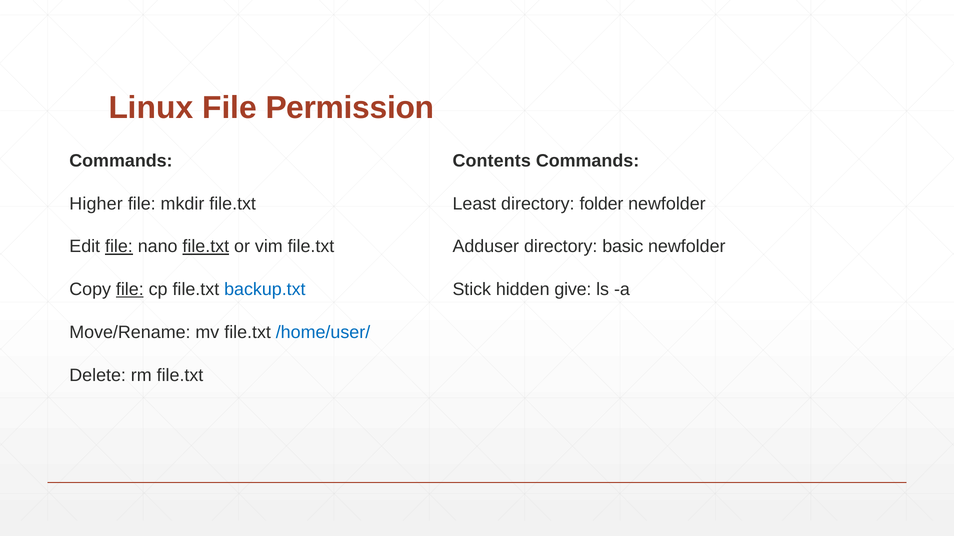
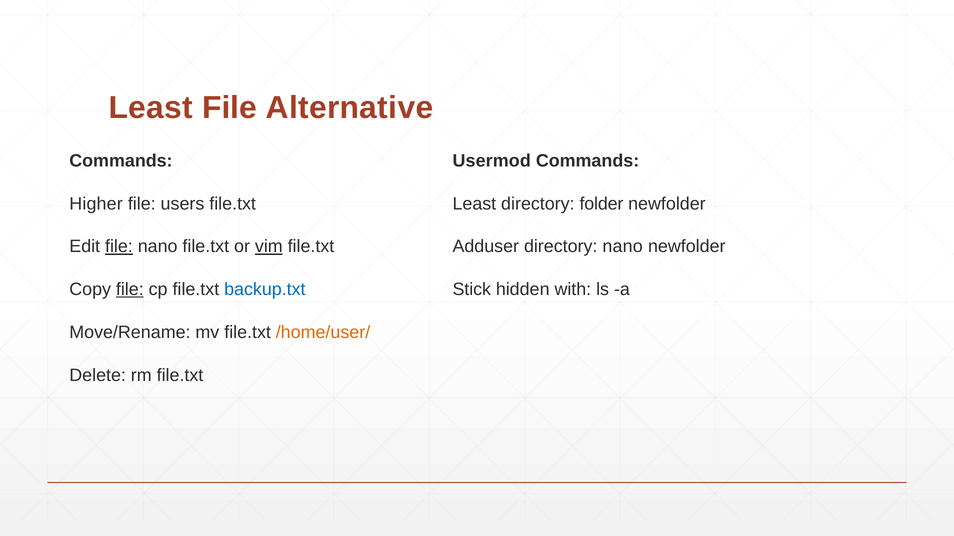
Linux: Linux -> Least (151, 108)
Permission: Permission -> Alternative (349, 108)
Contents: Contents -> Usermod (492, 161)
mkdir: mkdir -> users (182, 204)
file.txt underline: present -> none (206, 247)
vim underline: none -> present (269, 247)
directory basic: basic -> nano (623, 247)
give: give -> with (573, 290)
/home/user/ colour: blue -> orange (323, 333)
